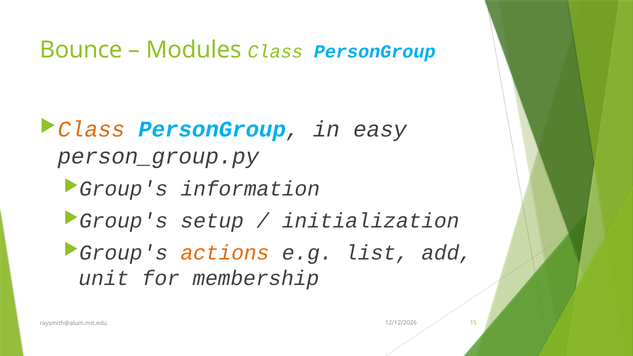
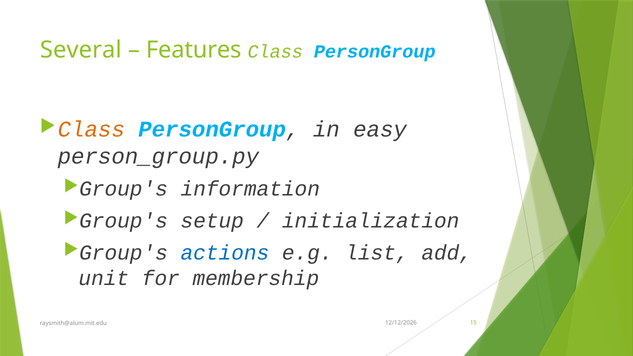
Bounce: Bounce -> Several (81, 50)
Modules: Modules -> Features (194, 50)
actions colour: orange -> blue (225, 253)
